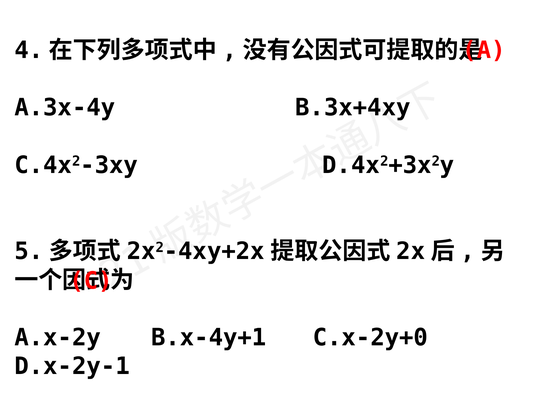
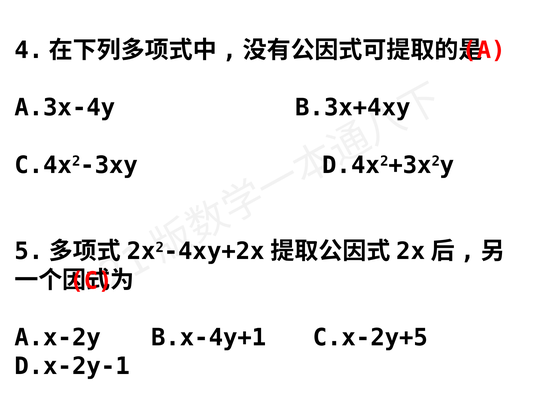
C.x-2y+0: C.x-2y+0 -> C.x-2y+5 (370, 338)
